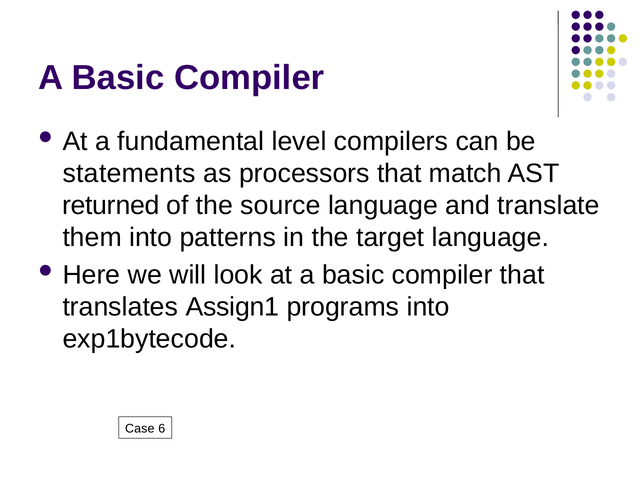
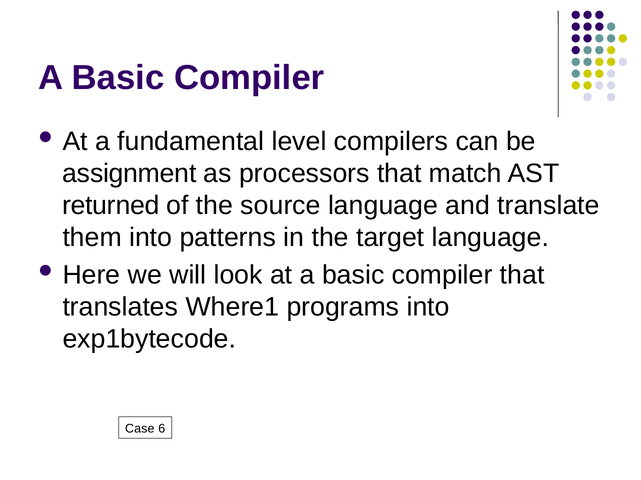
statements: statements -> assignment (129, 174)
Assign1: Assign1 -> Where1 (232, 307)
